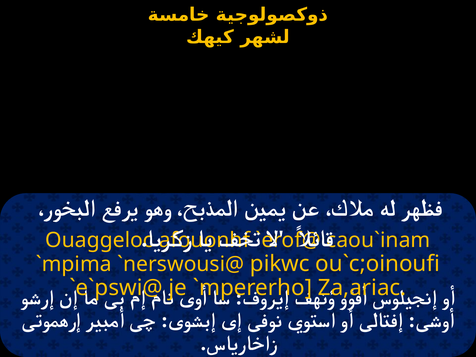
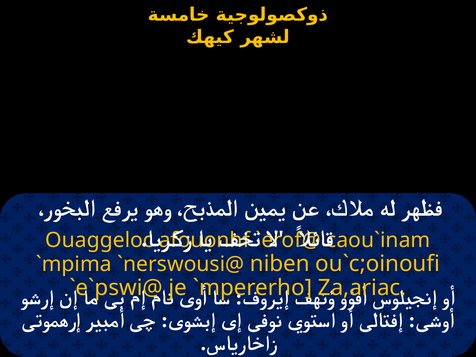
pikwc: pikwc -> niben (280, 264)
